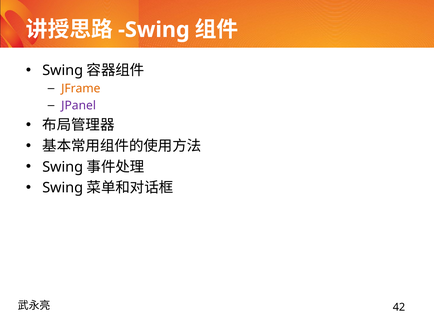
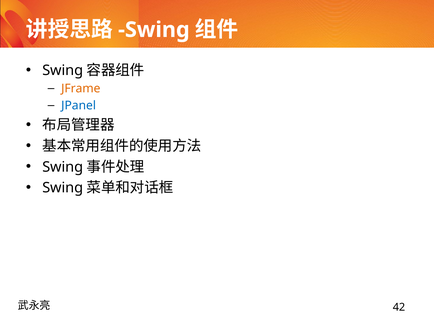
JPanel colour: purple -> blue (79, 105)
